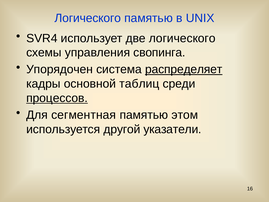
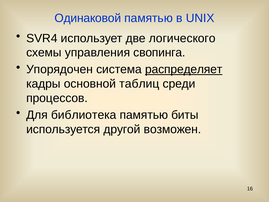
Логического: Логического -> Одинаковой (88, 18)
процессов underline: present -> none (57, 98)
сегментная: сегментная -> библиотека (84, 115)
этом: этом -> биты (185, 115)
указатели: указатели -> возможен (172, 129)
